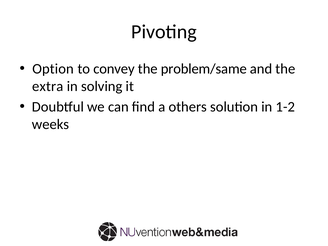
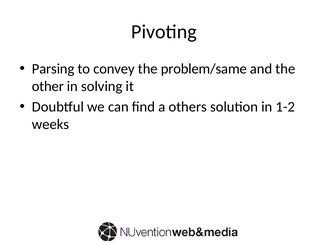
Option: Option -> Parsing (53, 69)
extra: extra -> other (48, 86)
